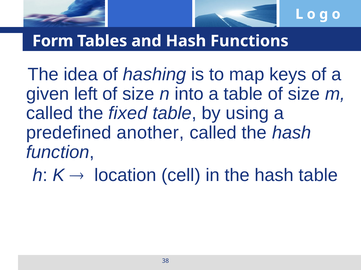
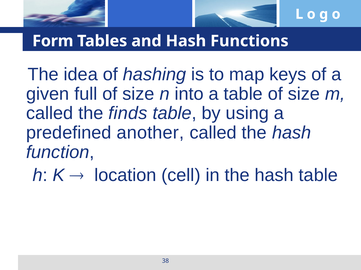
left: left -> full (86, 94)
fixed: fixed -> finds (128, 114)
